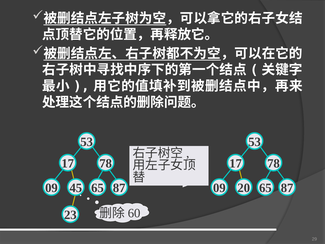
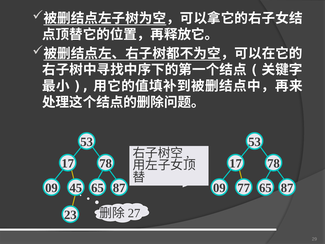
20: 20 -> 77 (244, 188)
60: 60 -> 27 (134, 213)
